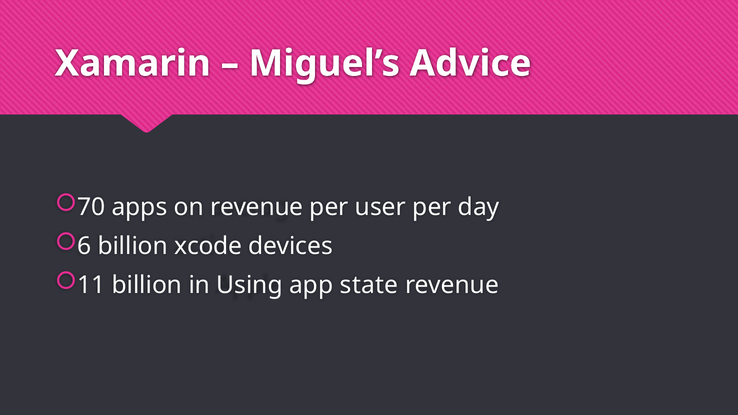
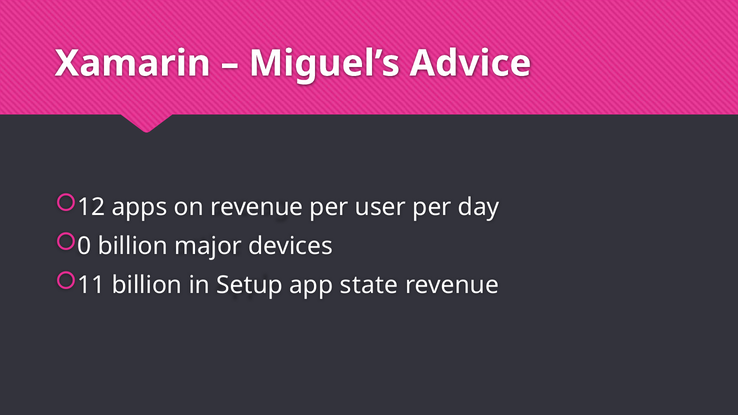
70: 70 -> 12 (91, 207)
6: 6 -> 0 (84, 246)
xcode: xcode -> major (208, 246)
Using: Using -> Setup (250, 285)
